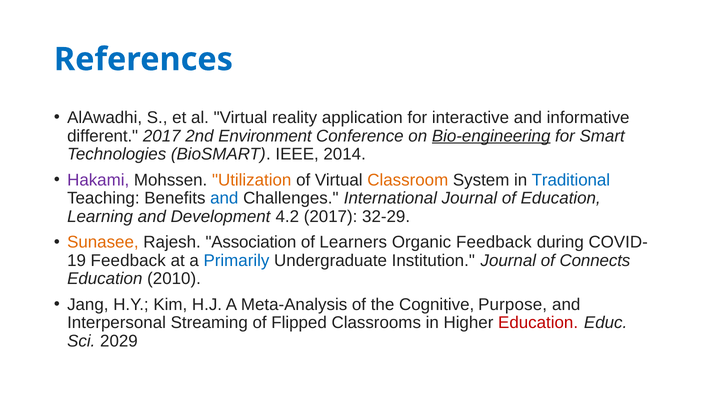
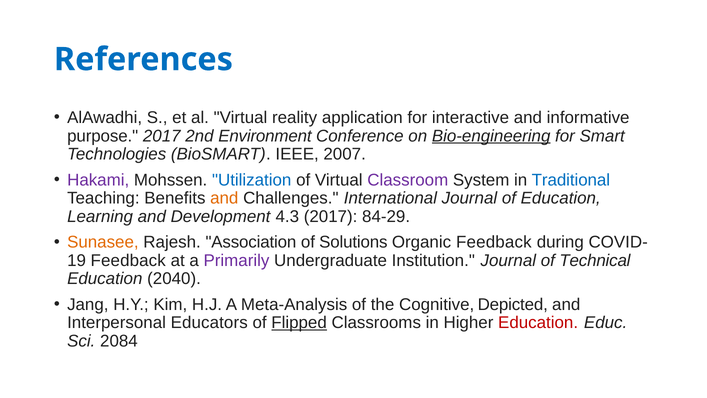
different: different -> purpose (103, 136)
2014: 2014 -> 2007 (345, 154)
Utilization colour: orange -> blue (252, 180)
Classroom colour: orange -> purple (408, 180)
and colour: blue -> orange (224, 198)
4.2: 4.2 -> 4.3 (287, 216)
32-29: 32-29 -> 84-29 (386, 216)
Learners: Learners -> Solutions (353, 242)
Primarily colour: blue -> purple (236, 260)
Connects: Connects -> Technical (595, 260)
2010: 2010 -> 2040 (174, 279)
Purpose: Purpose -> Depicted (513, 304)
Streaming: Streaming -> Educators (209, 323)
Flipped underline: none -> present (299, 323)
2029: 2029 -> 2084 (119, 341)
